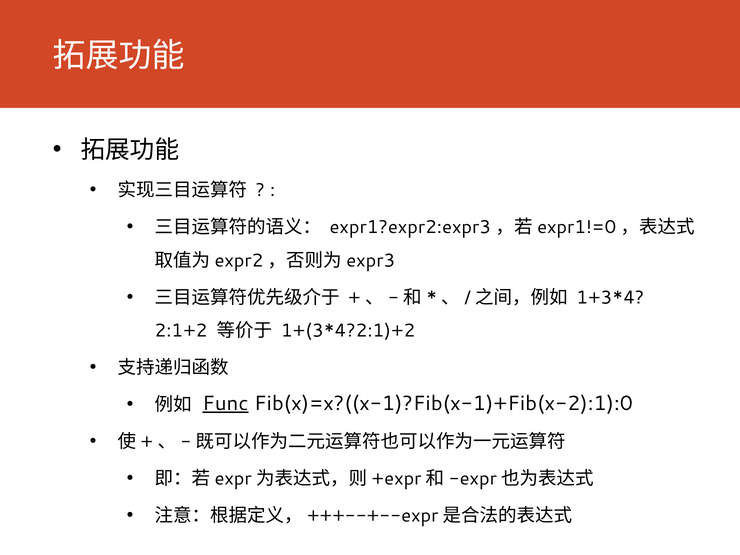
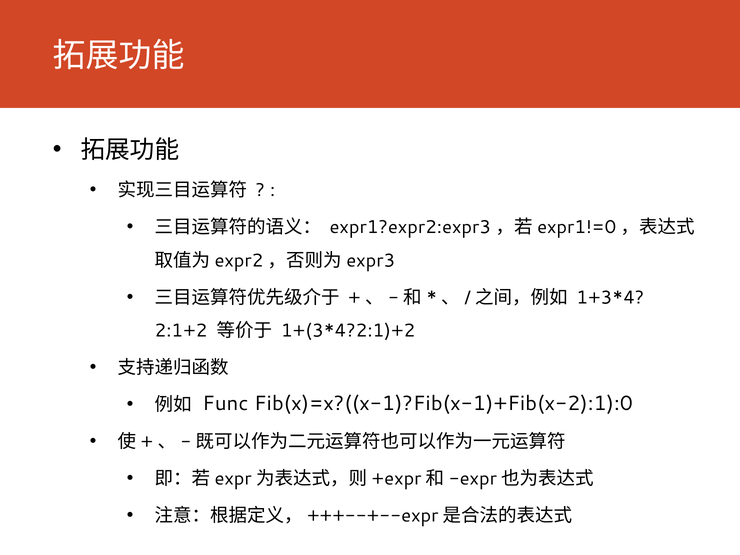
Func underline: present -> none (225, 403)
